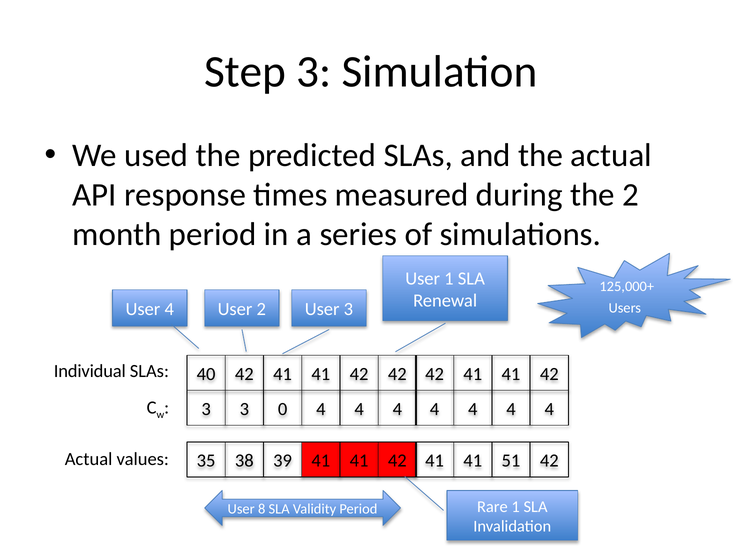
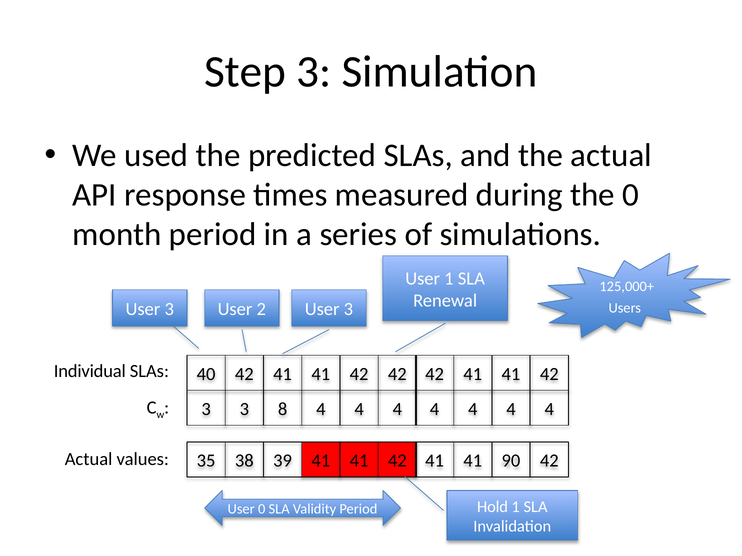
the 2: 2 -> 0 (631, 195)
4: 4 -> 3 (169, 309)
0: 0 -> 8 (283, 409)
51: 51 -> 90 (511, 461)
Rare: Rare -> Hold (492, 507)
User 8: 8 -> 0 (262, 509)
